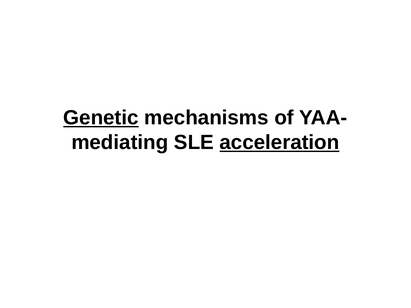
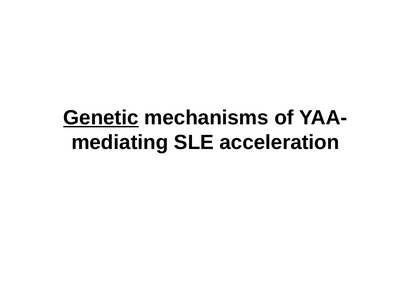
acceleration underline: present -> none (279, 143)
